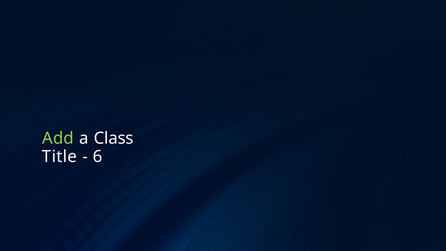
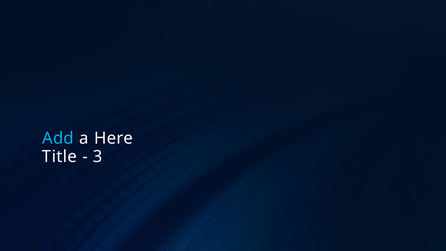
Add colour: light green -> light blue (58, 138)
Class: Class -> Here (114, 138)
6: 6 -> 3 (98, 156)
